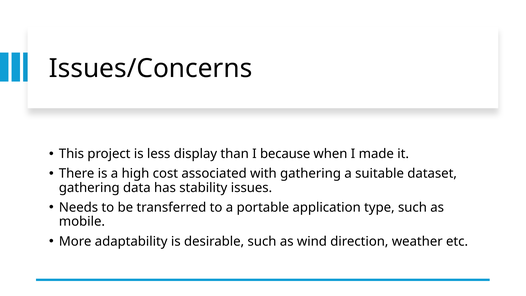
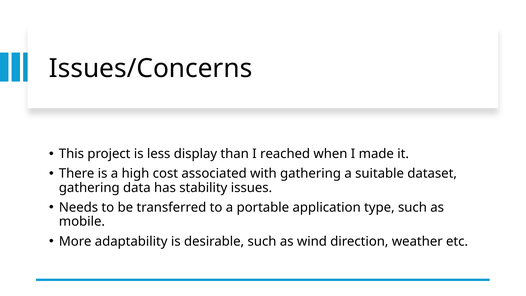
because: because -> reached (285, 154)
